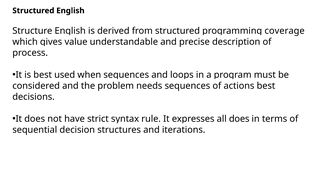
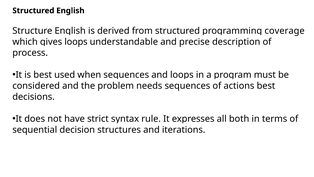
gives value: value -> loops (76, 42)
all does: does -> both (239, 119)
